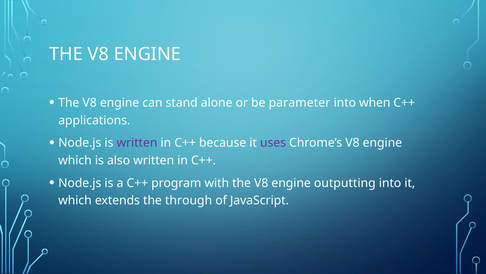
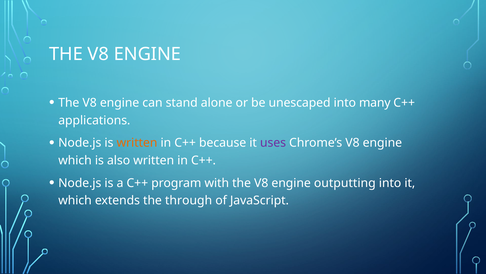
parameter: parameter -> unescaped (300, 103)
when: when -> many (375, 103)
written colour: purple -> orange (137, 143)
